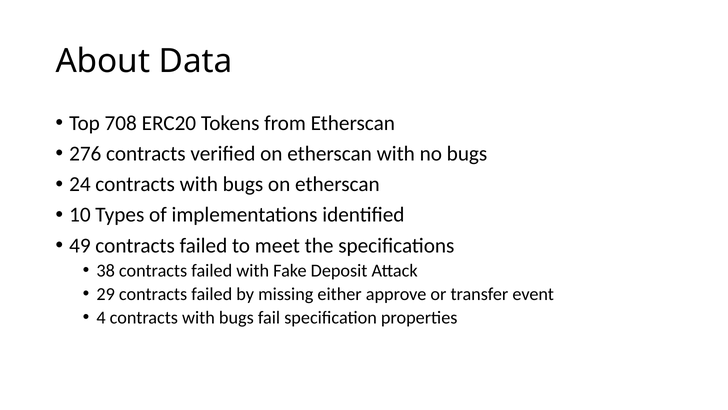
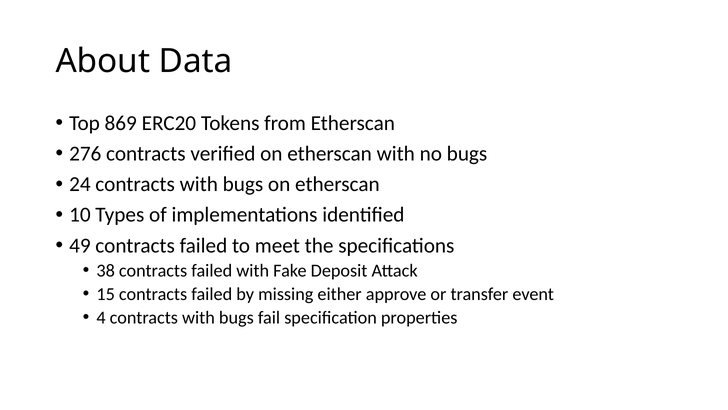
708: 708 -> 869 (121, 123)
29: 29 -> 15 (106, 294)
